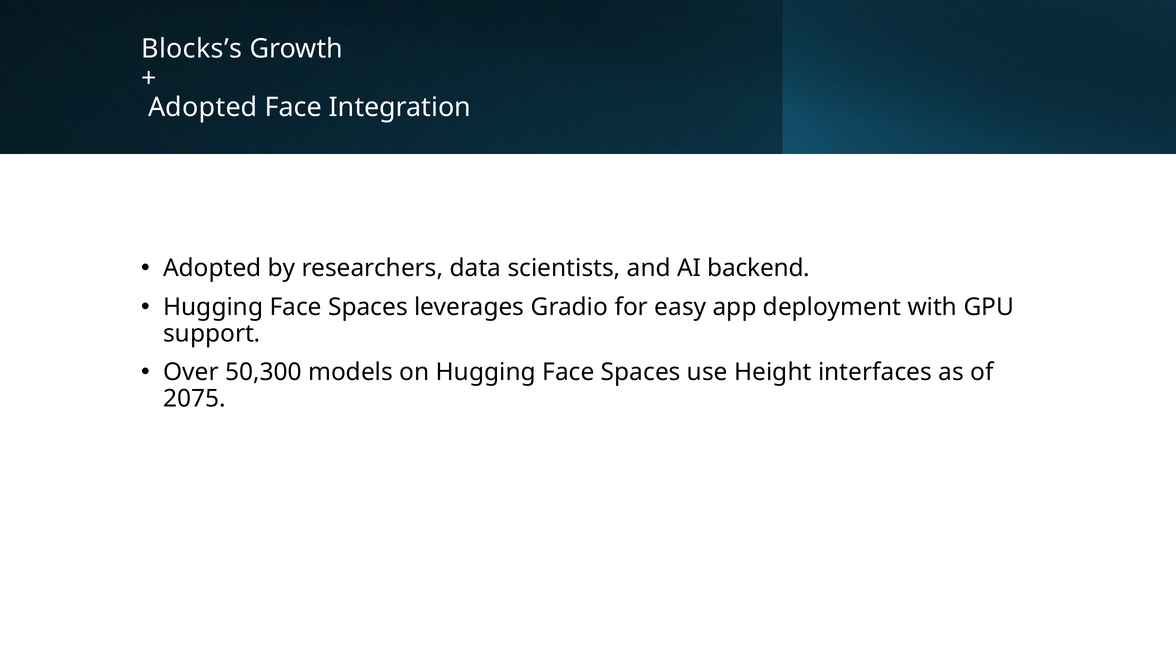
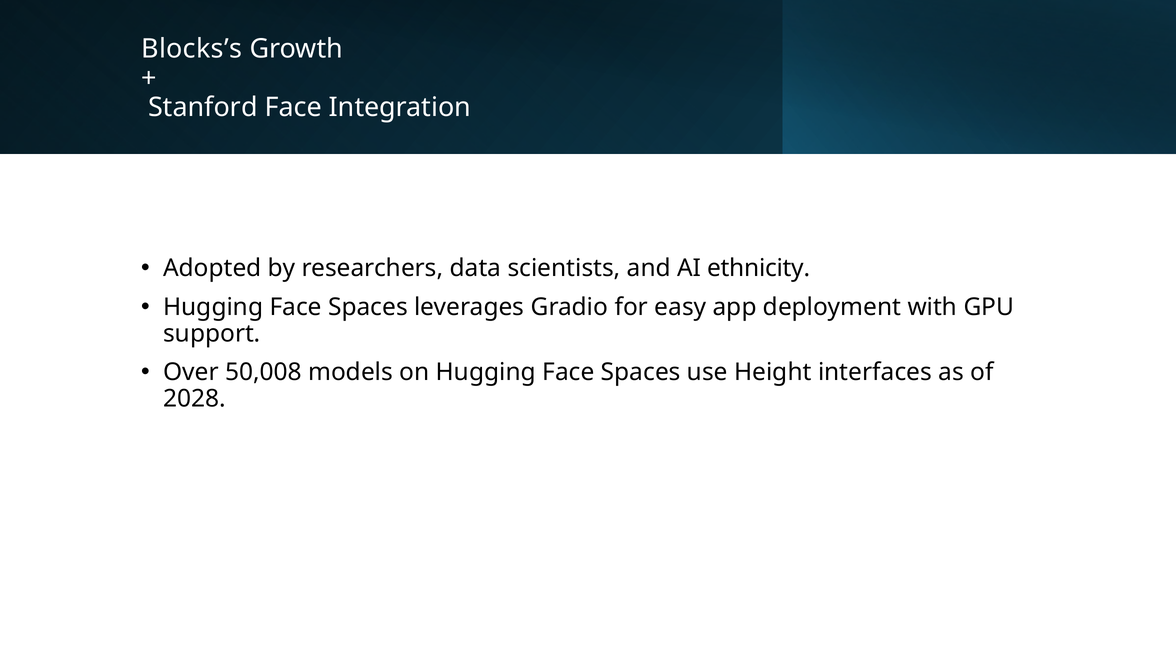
Adopted: Adopted -> Stanford (203, 107)
backend: backend -> ethnicity (759, 268)
50,300: 50,300 -> 50,008 (263, 372)
2075: 2075 -> 2028 (195, 398)
